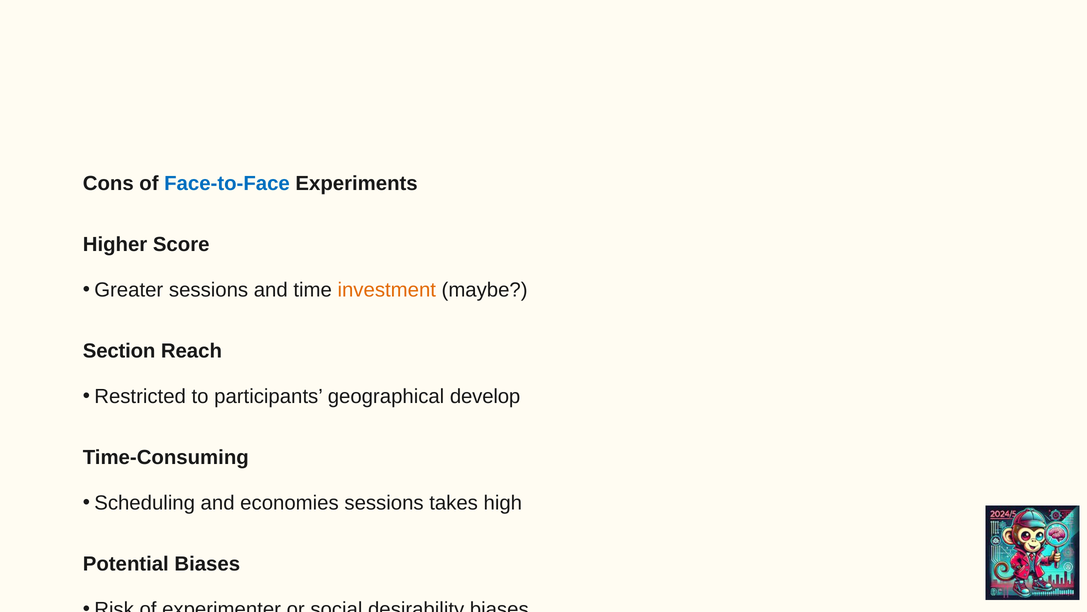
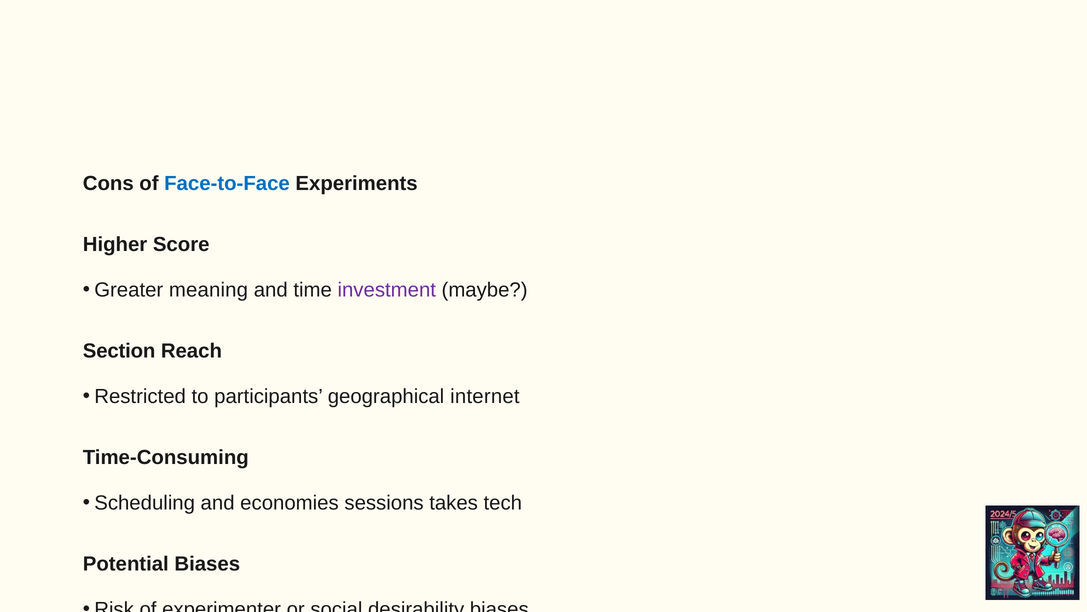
Greater sessions: sessions -> meaning (208, 290)
investment colour: orange -> purple (387, 290)
develop: develop -> internet (485, 396)
high: high -> tech (503, 503)
